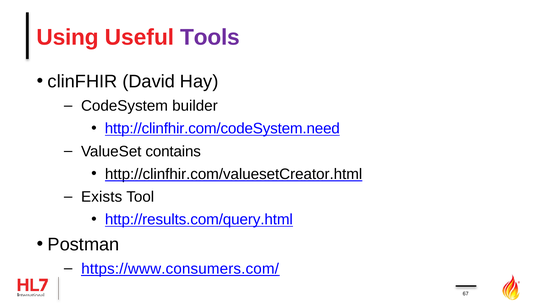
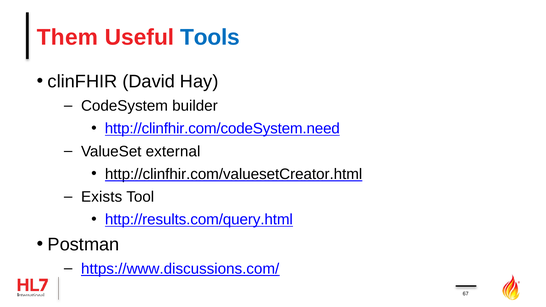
Using: Using -> Them (67, 37)
Tools colour: purple -> blue (210, 37)
contains: contains -> external (173, 151)
https://www.consumers.com/: https://www.consumers.com/ -> https://www.discussions.com/ (180, 269)
